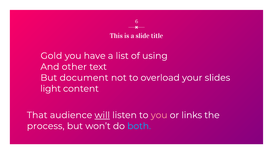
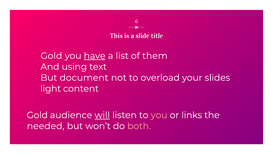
have underline: none -> present (95, 56)
using: using -> them (155, 56)
other: other -> using (74, 67)
That: That -> Gold (37, 115)
process: process -> needed (46, 126)
both colour: light blue -> pink (139, 126)
